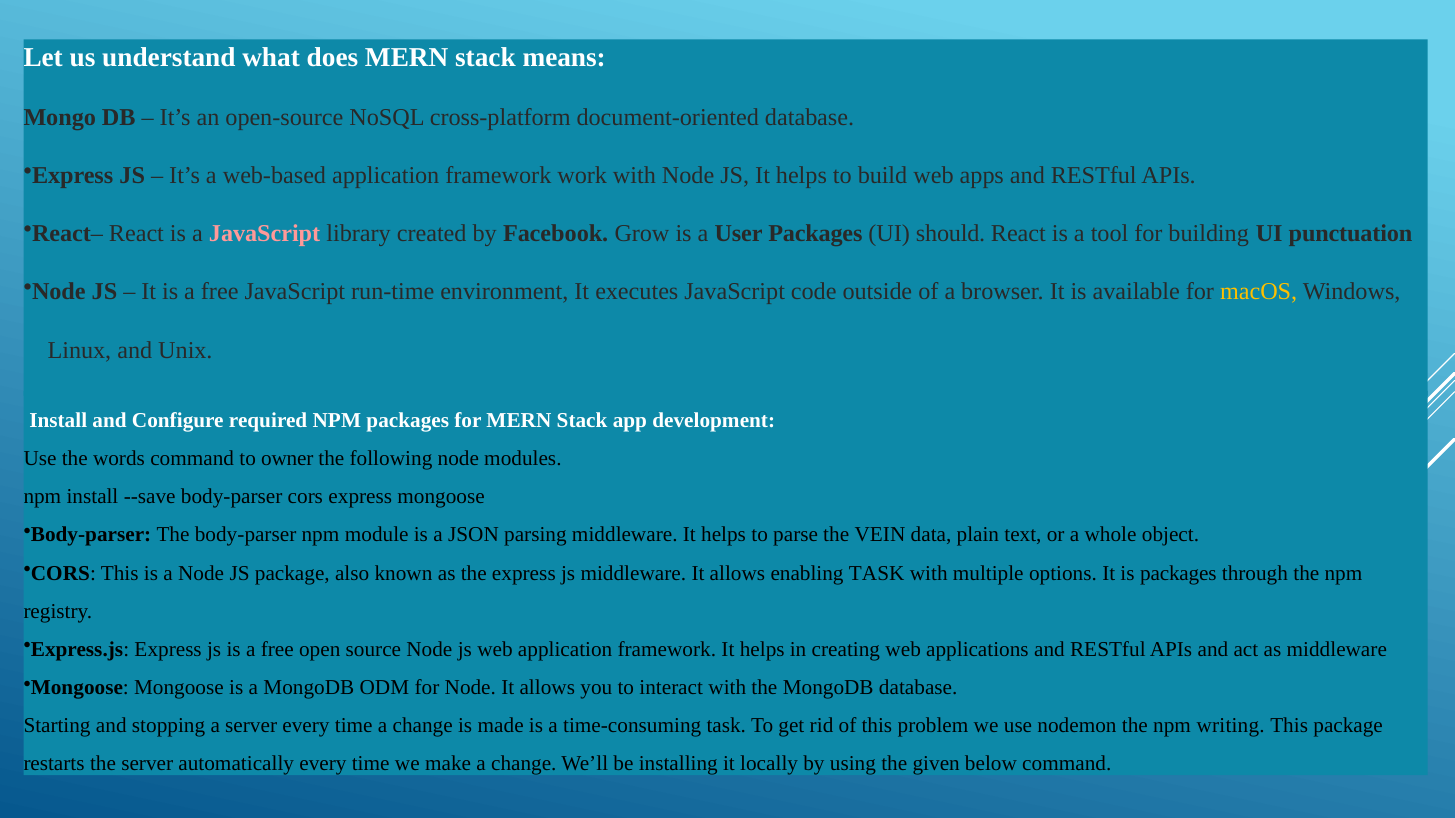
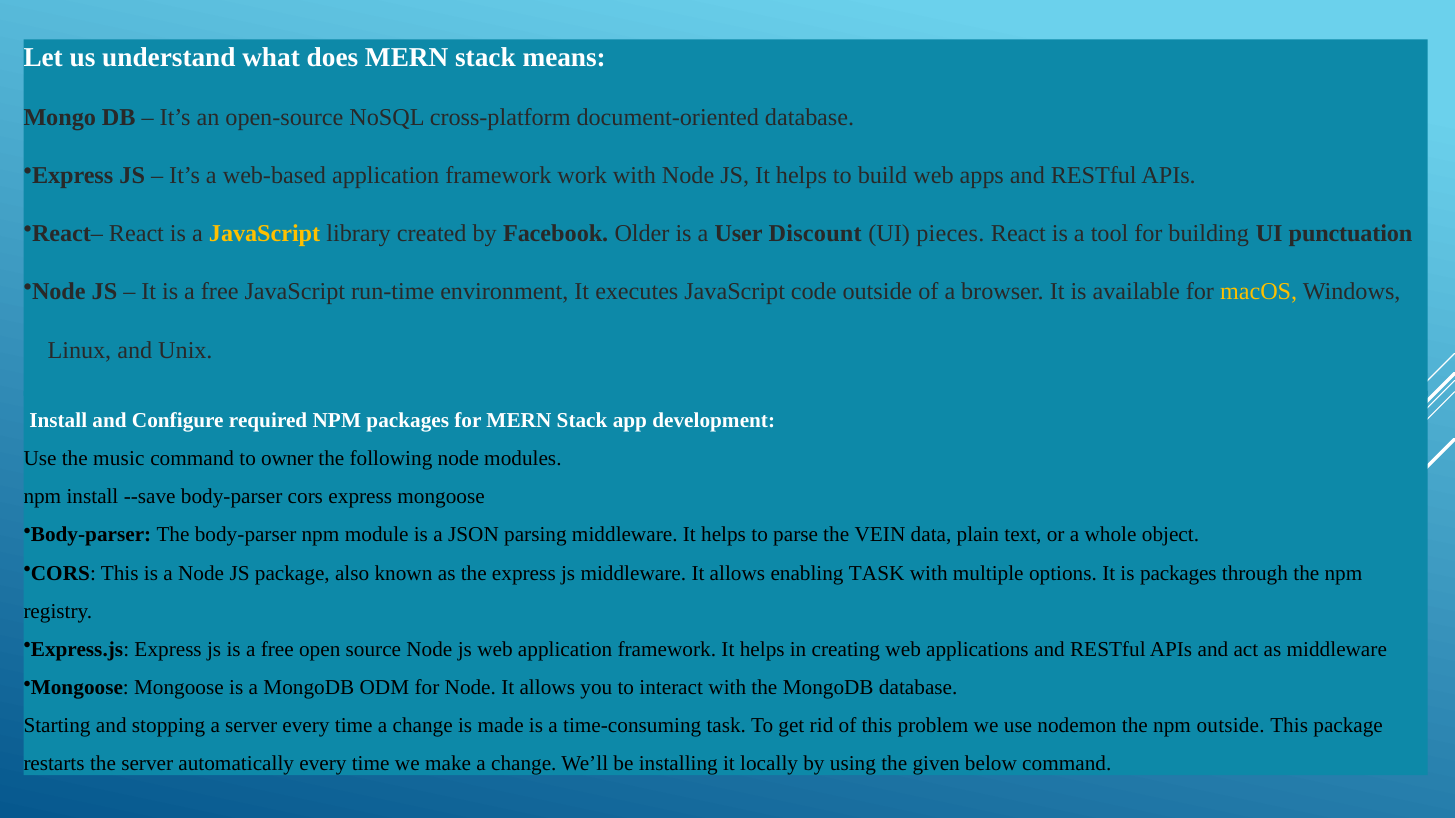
JavaScript colour: pink -> yellow (265, 234)
Grow: Grow -> Older (642, 234)
User Packages: Packages -> Discount (815, 234)
should: should -> pieces (950, 234)
words: words -> music (119, 459)
npm writing: writing -> outside (1231, 726)
